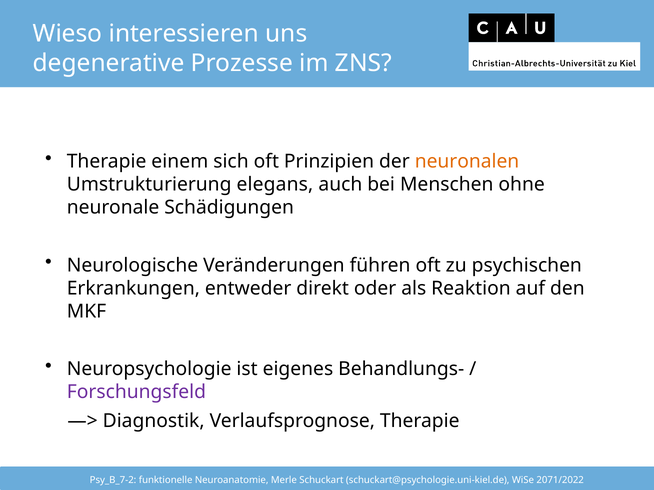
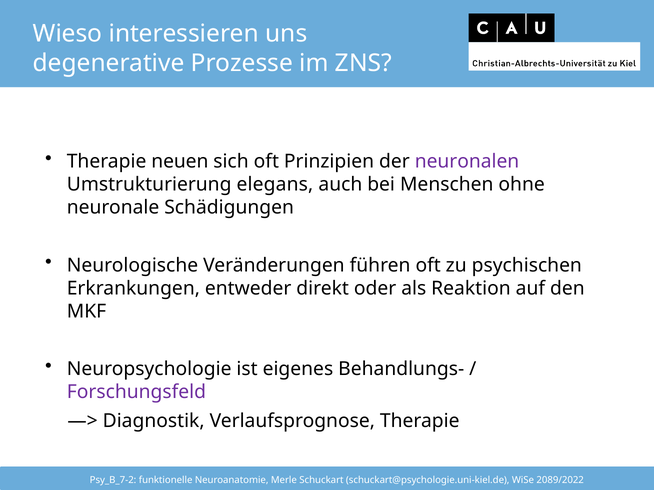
einem: einem -> neuen (180, 162)
neuronalen colour: orange -> purple (467, 162)
2071/2022: 2071/2022 -> 2089/2022 (560, 480)
